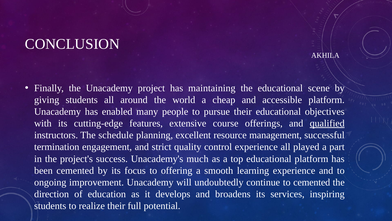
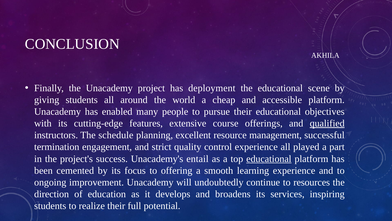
maintaining: maintaining -> deployment (212, 88)
much: much -> entail (197, 158)
educational underline: none -> present (269, 158)
to cemented: cemented -> resources (312, 182)
